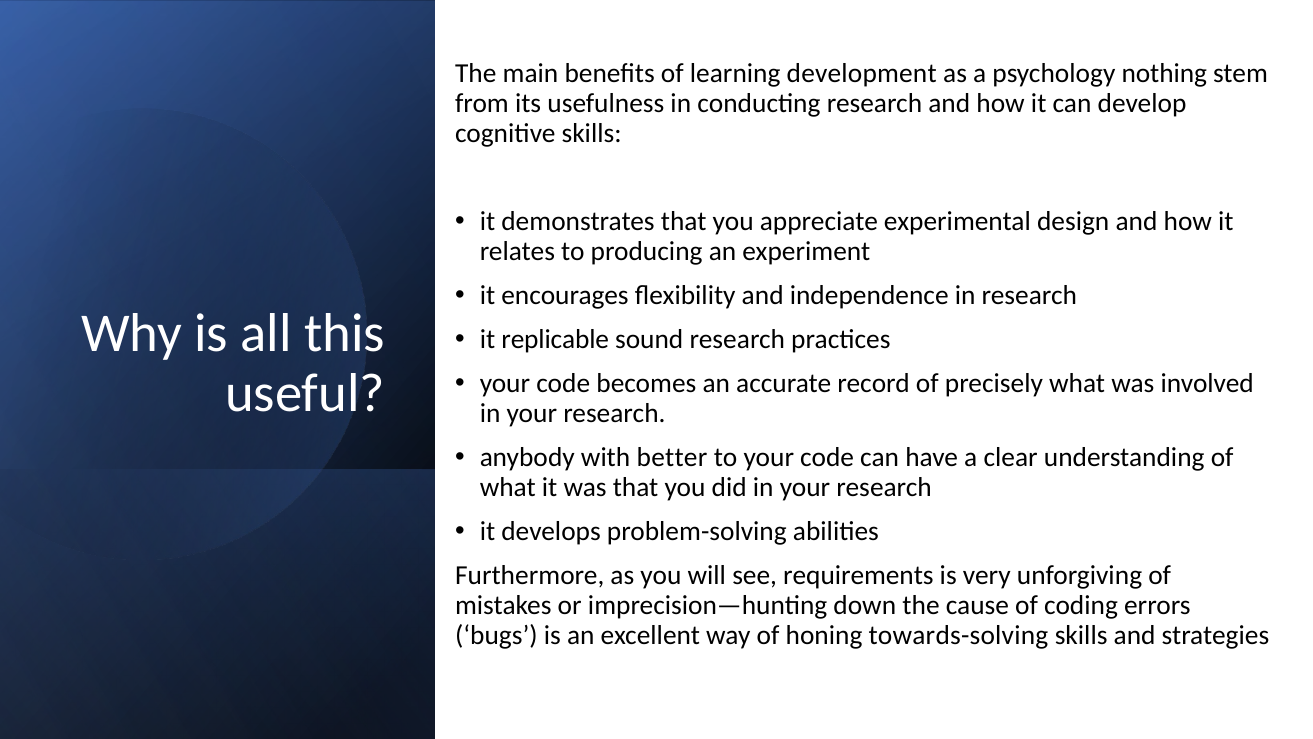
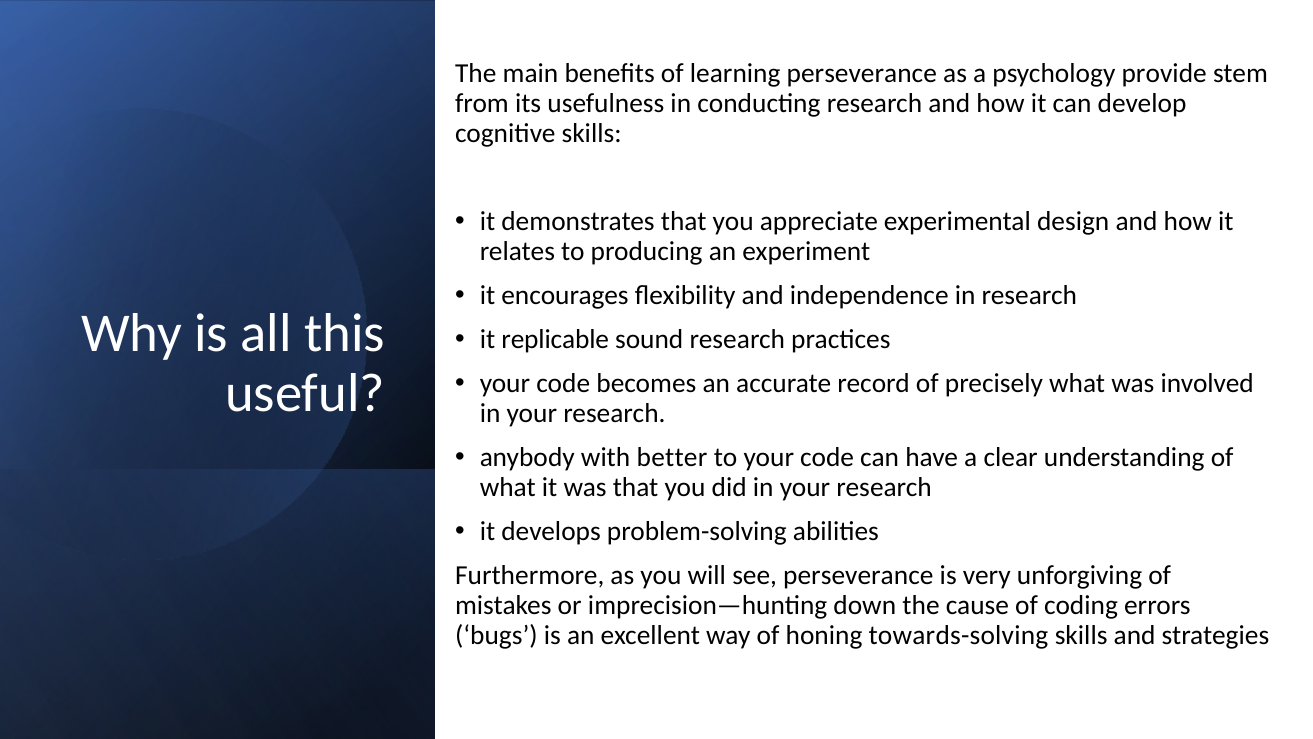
learning development: development -> perseverance (862, 73)
nothing: nothing -> provide (1164, 73)
see requirements: requirements -> perseverance (858, 575)
